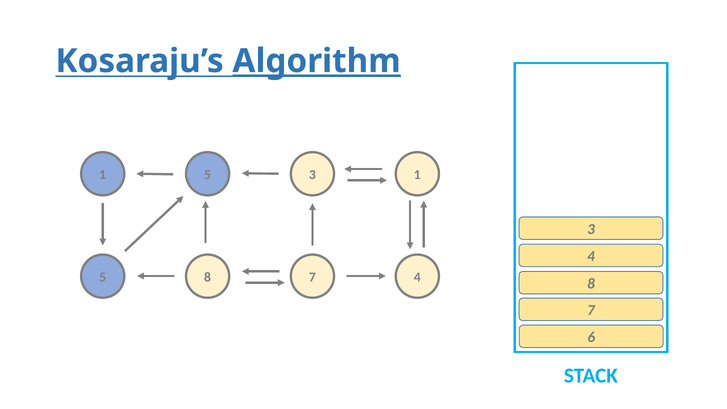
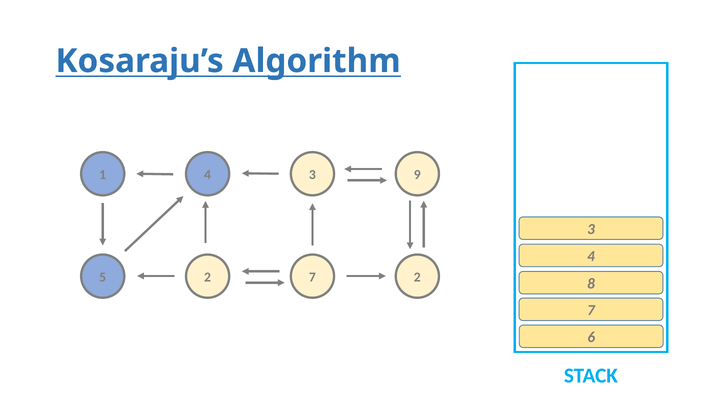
Algorithm underline: present -> none (317, 61)
5: 5 -> 4 (208, 175)
3 1: 1 -> 9 (417, 175)
5 8: 8 -> 2 (208, 277)
7 4: 4 -> 2 (417, 277)
